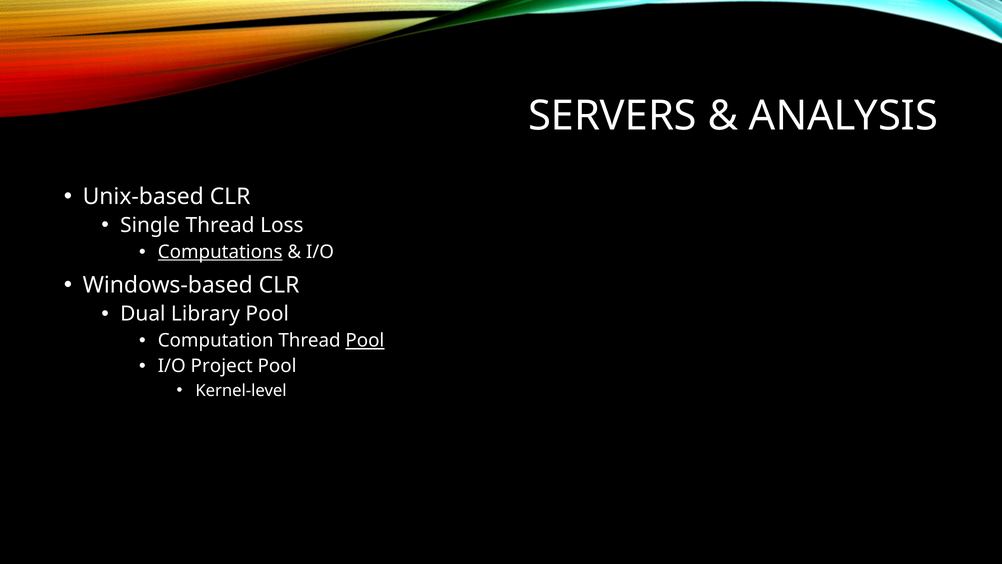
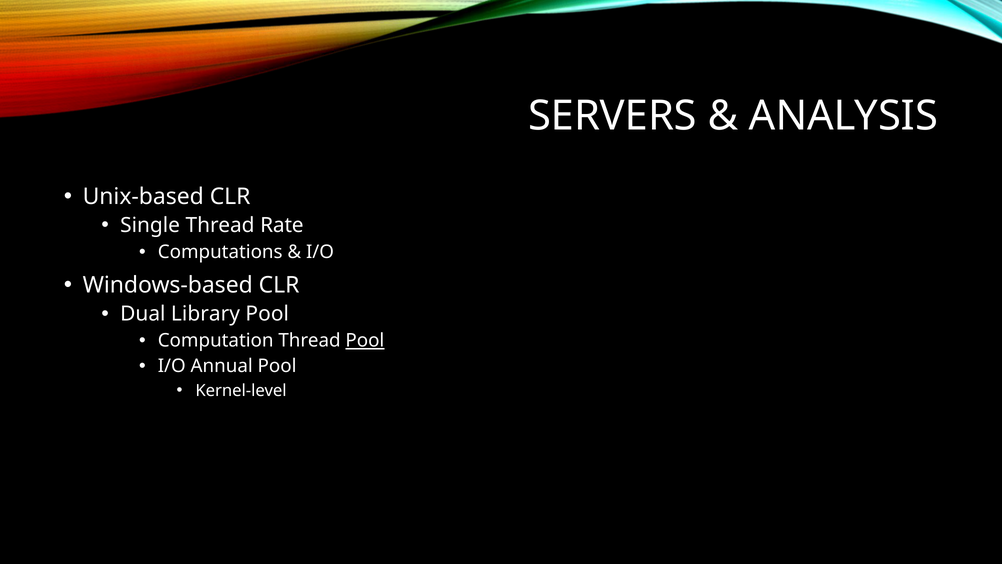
Loss: Loss -> Rate (282, 225)
Computations underline: present -> none (220, 252)
Project: Project -> Annual (222, 366)
